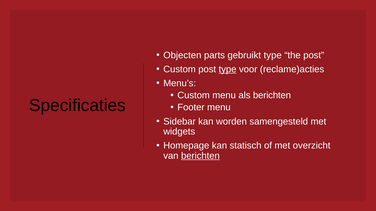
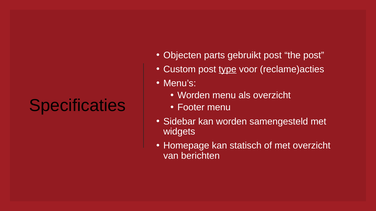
gebruikt type: type -> post (273, 55)
Custom: Custom -> Worden (194, 96)
als berichten: berichten -> overzicht (272, 96)
berichten underline: present -> none (200, 156)
